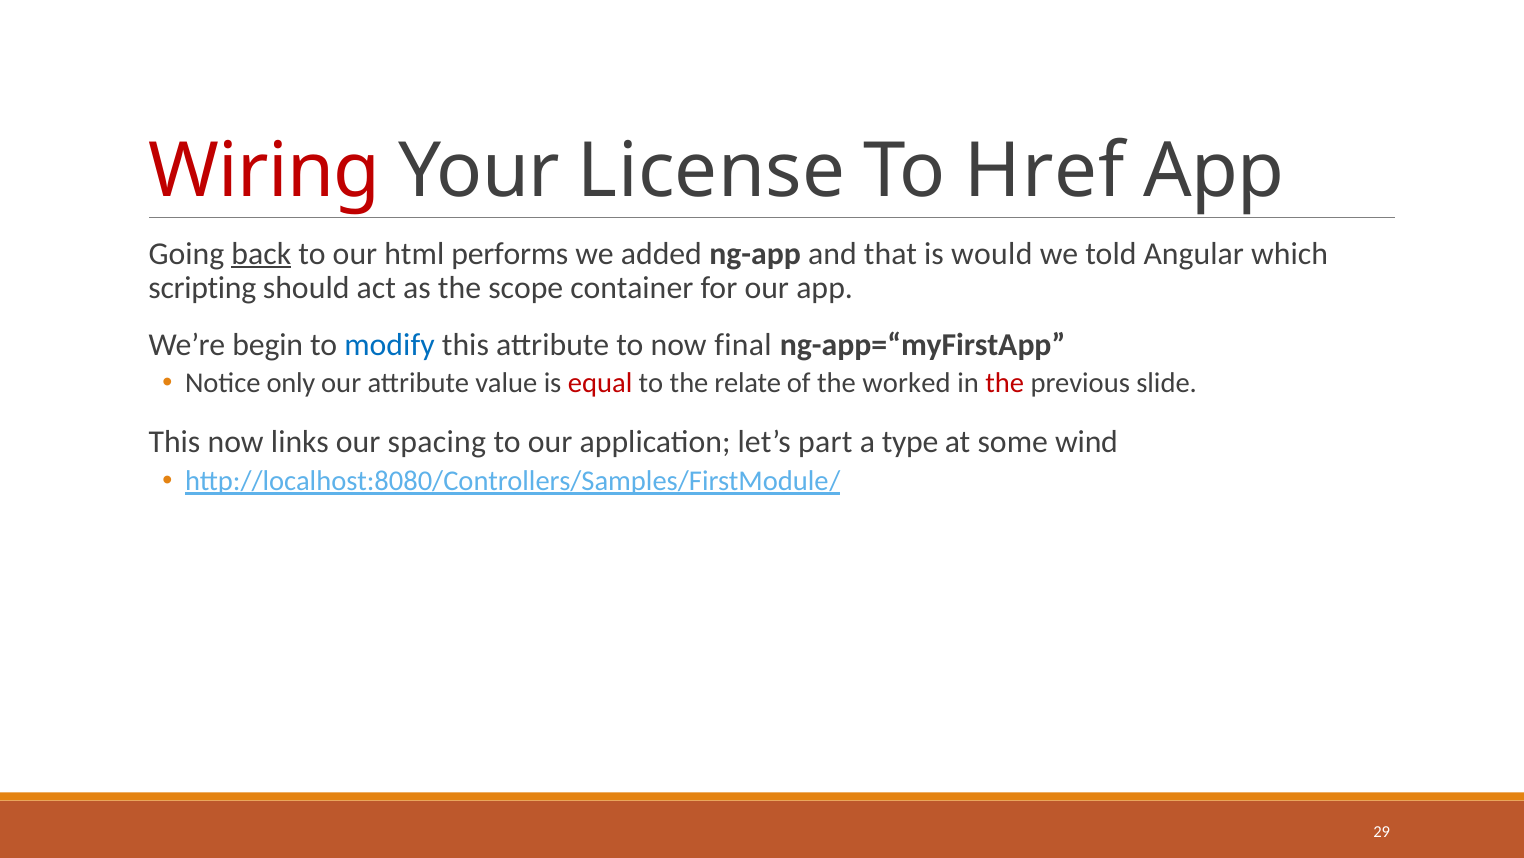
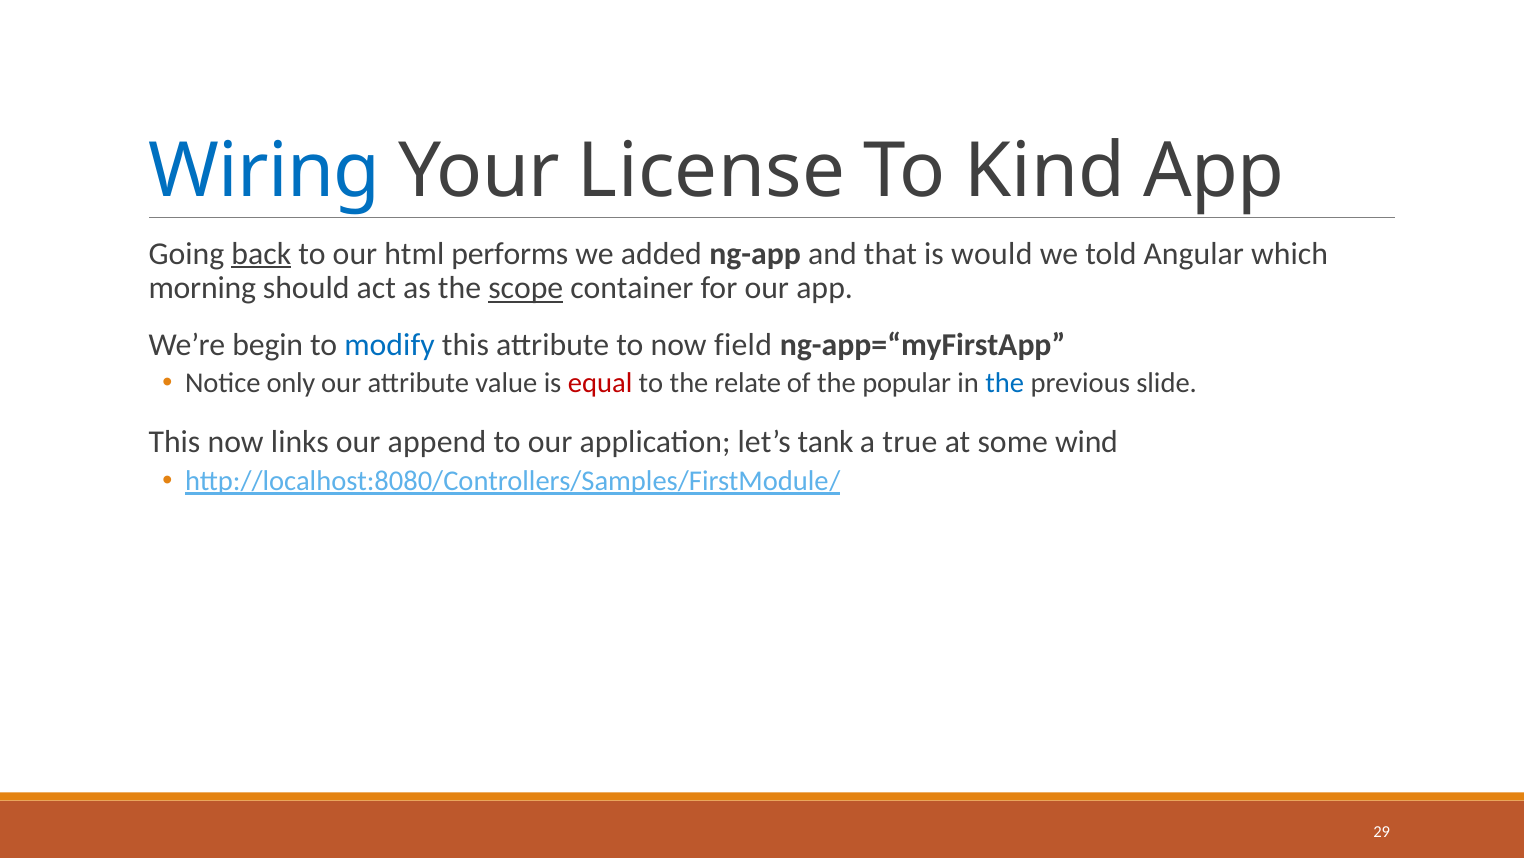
Wiring colour: red -> blue (265, 171)
Href: Href -> Kind (1045, 171)
scripting: scripting -> morning (202, 288)
scope underline: none -> present (526, 288)
final: final -> field (743, 344)
worked: worked -> popular (907, 383)
the colour: red -> blue (1005, 383)
spacing: spacing -> append (437, 441)
part: part -> tank (826, 441)
type: type -> true (910, 441)
